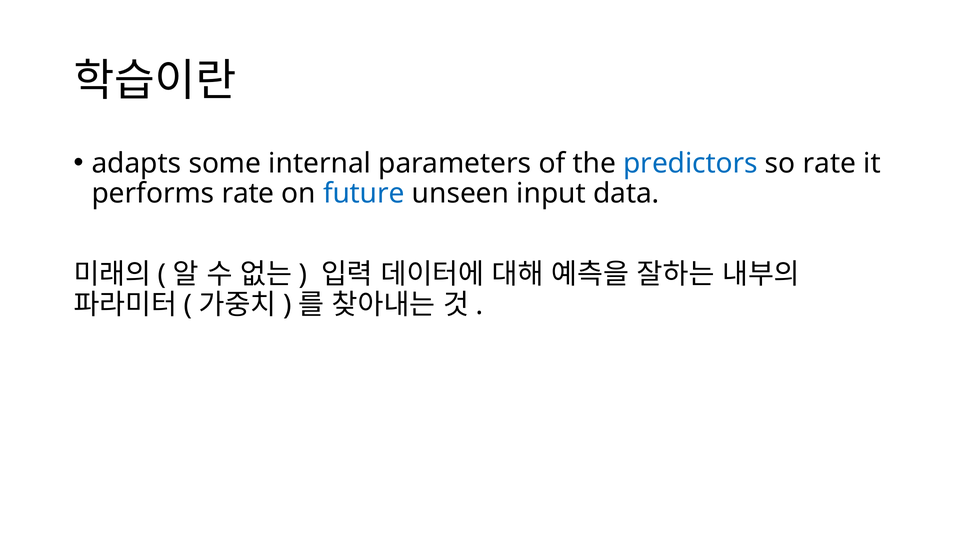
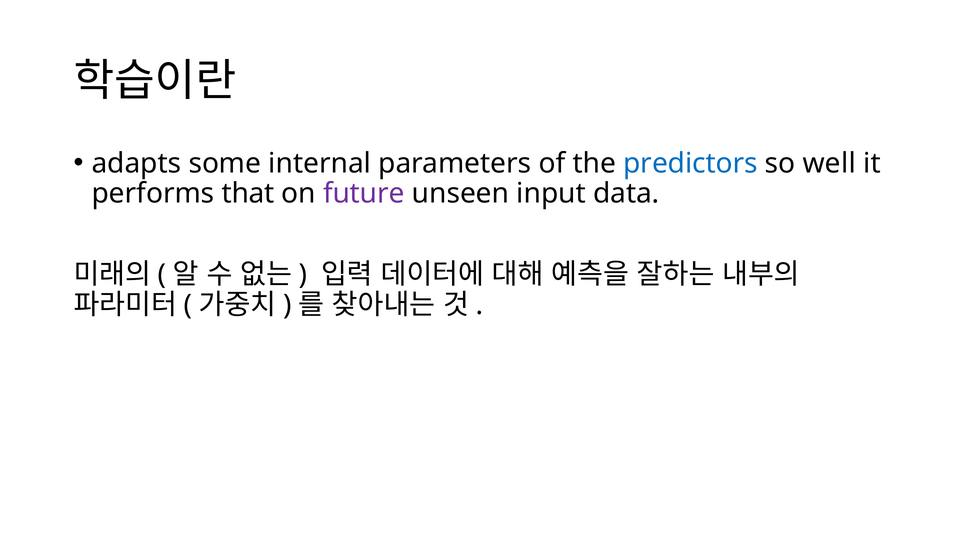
so rate: rate -> well (829, 163)
performs rate: rate -> that (248, 194)
future colour: blue -> purple (364, 194)
